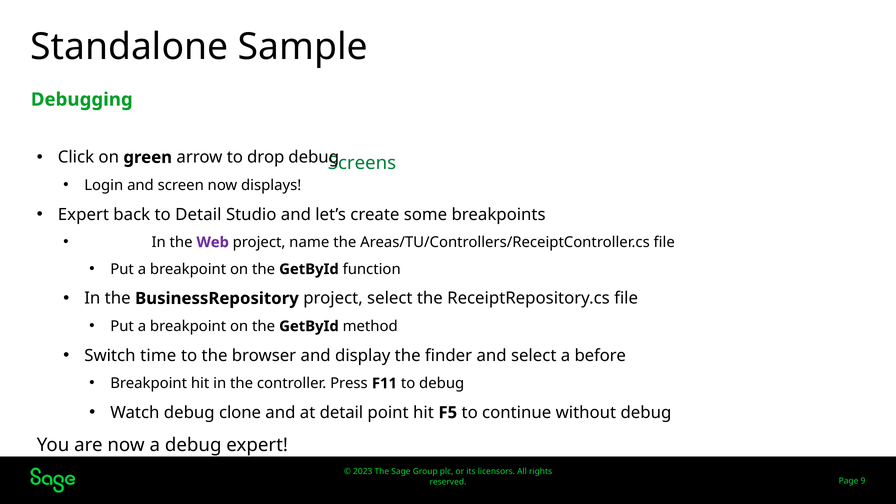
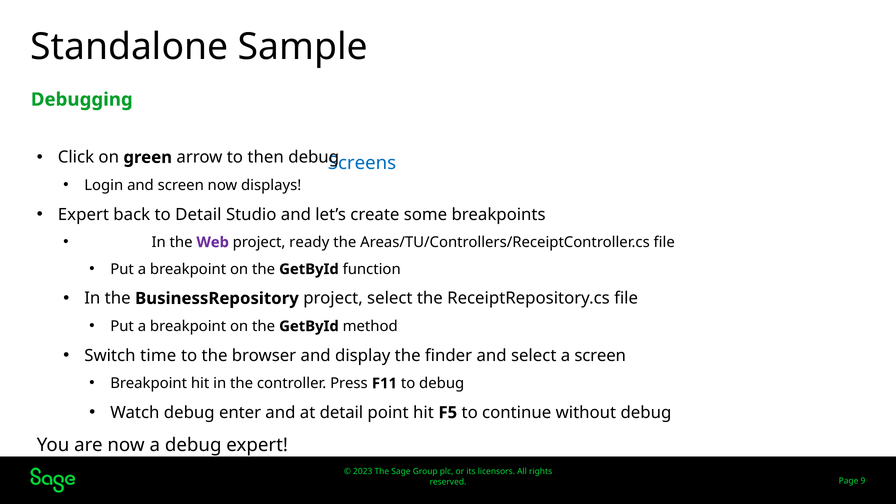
drop: drop -> then (266, 157)
Screens colour: green -> blue (362, 163)
name: name -> ready (309, 242)
a before: before -> screen (600, 356)
clone: clone -> enter (240, 413)
